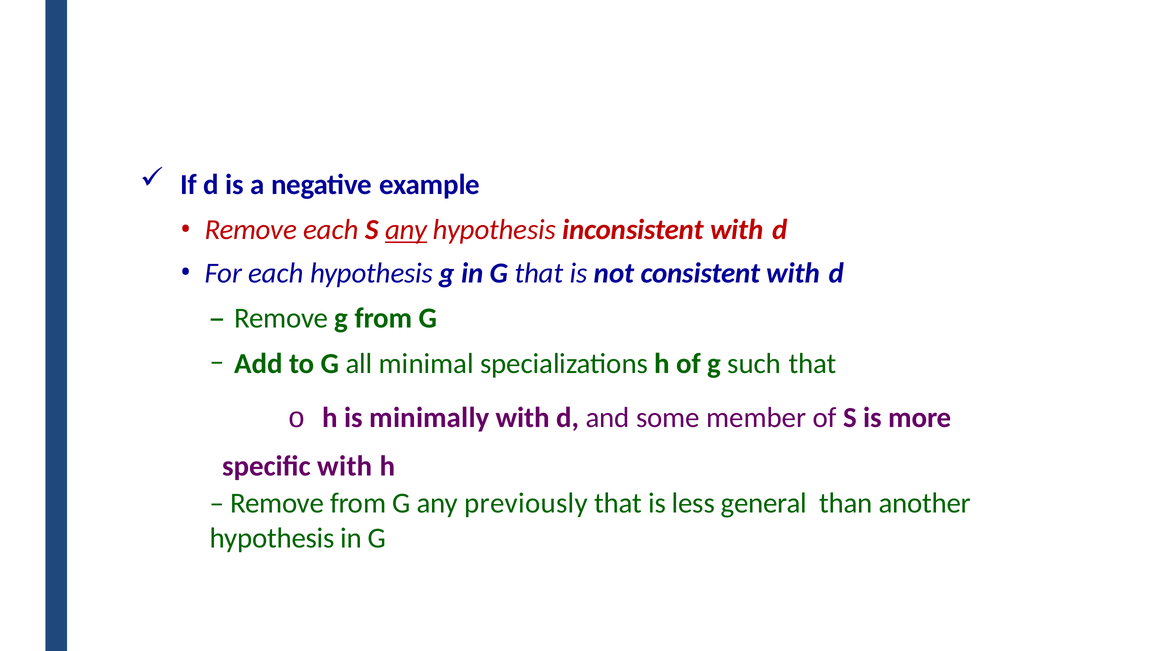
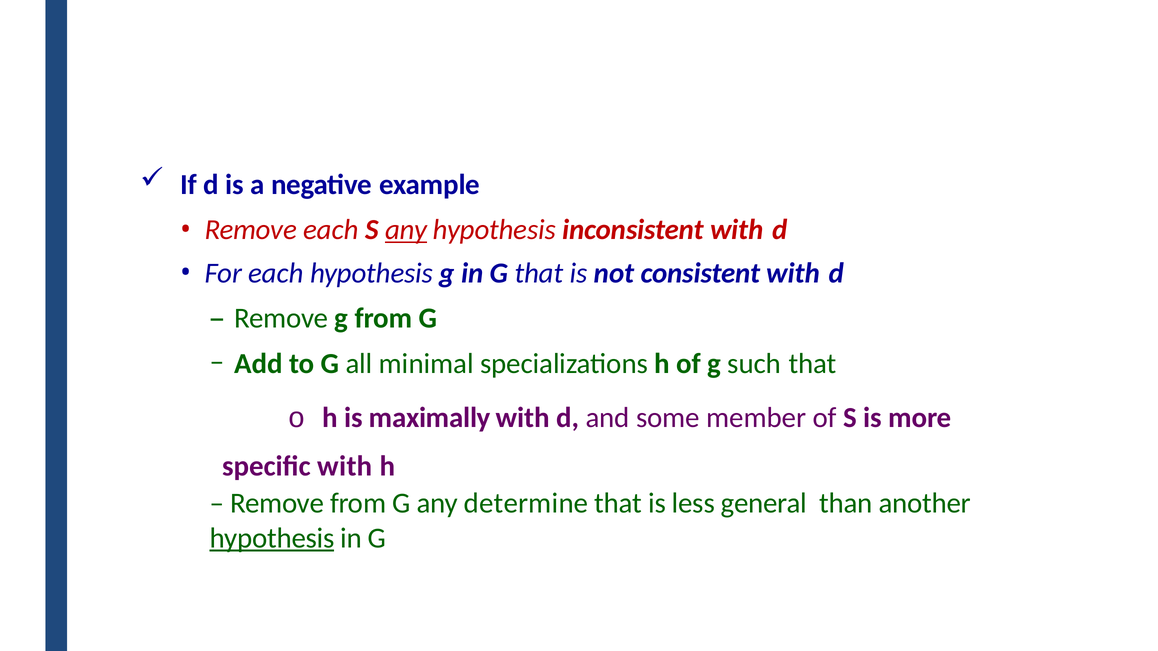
minimally: minimally -> maximally (430, 418)
previously: previously -> determine (526, 504)
hypothesis underline: none -> present (272, 538)
